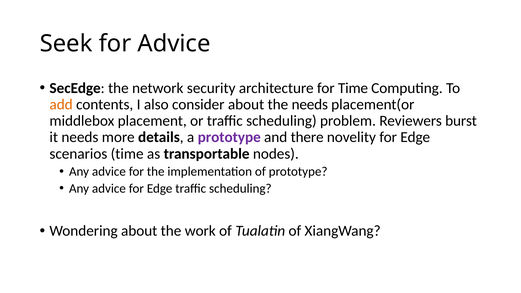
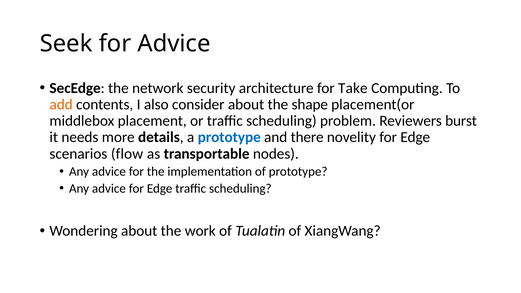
for Time: Time -> Take (353, 88)
the needs: needs -> shape (310, 105)
prototype colour: purple -> blue (229, 137)
scenarios time: time -> flow (127, 154)
